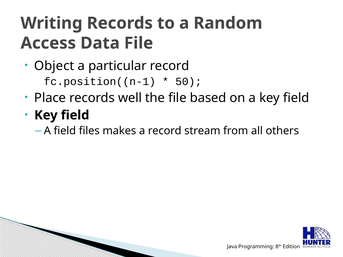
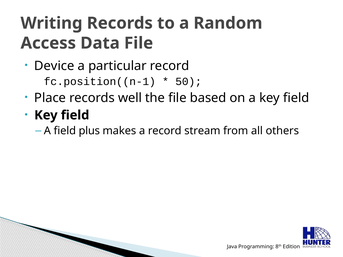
Object: Object -> Device (54, 66)
files: files -> plus (89, 131)
